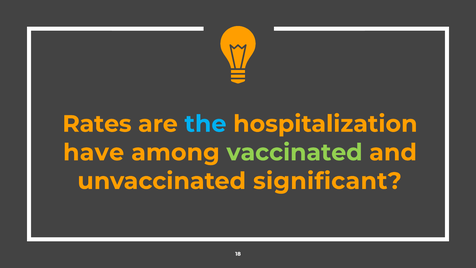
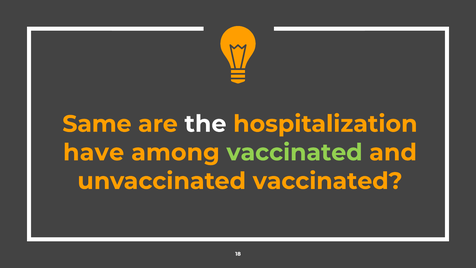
Rates: Rates -> Same (97, 124)
the colour: light blue -> white (205, 124)
unvaccinated significant: significant -> vaccinated (328, 181)
